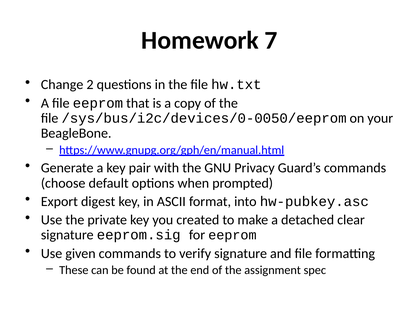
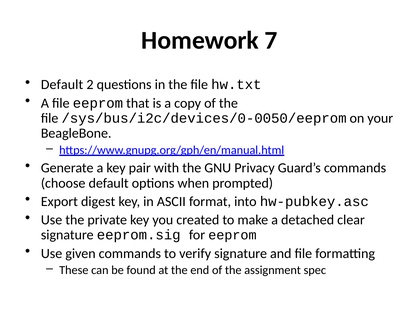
Change: Change -> Default (62, 85)
